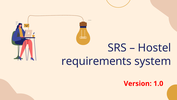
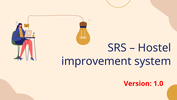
requirements: requirements -> improvement (96, 61)
